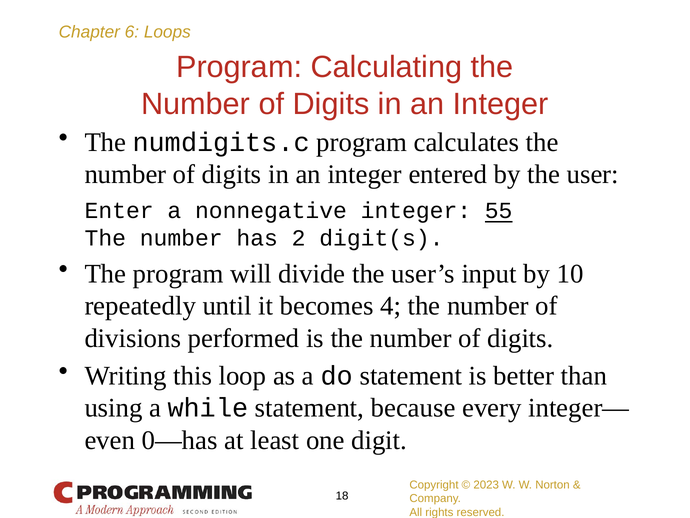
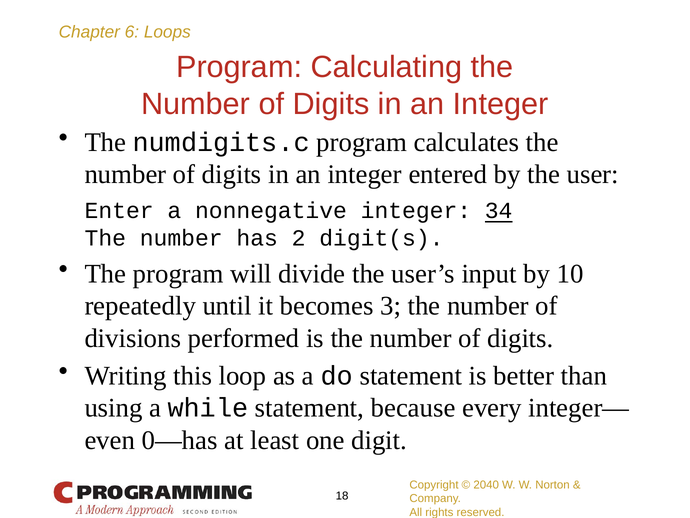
55: 55 -> 34 (499, 210)
4: 4 -> 3 (391, 306)
2023: 2023 -> 2040 (486, 484)
